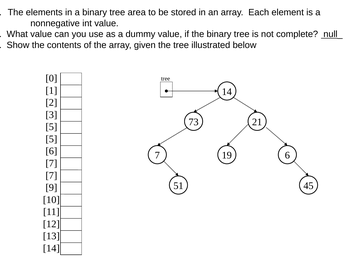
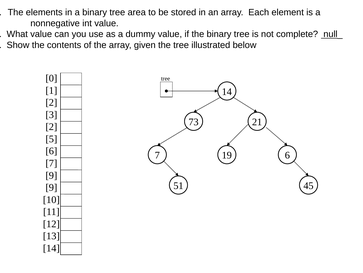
5: 5 -> 2 (51, 127)
7: 7 -> 9 (51, 175)
